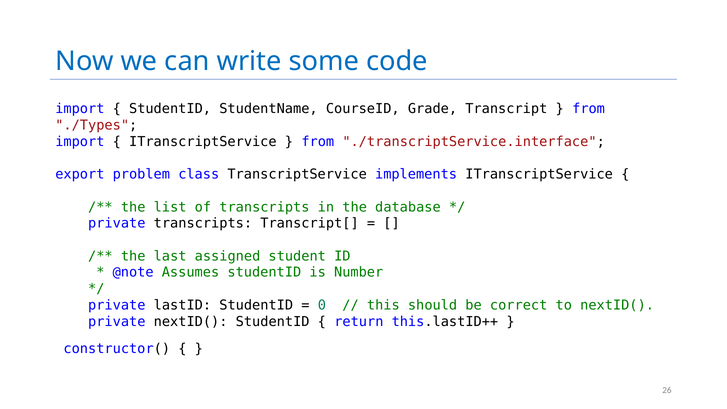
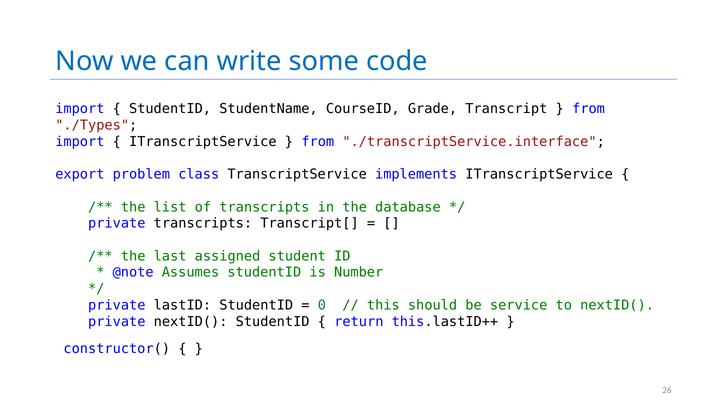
correct: correct -> service (519, 305)
